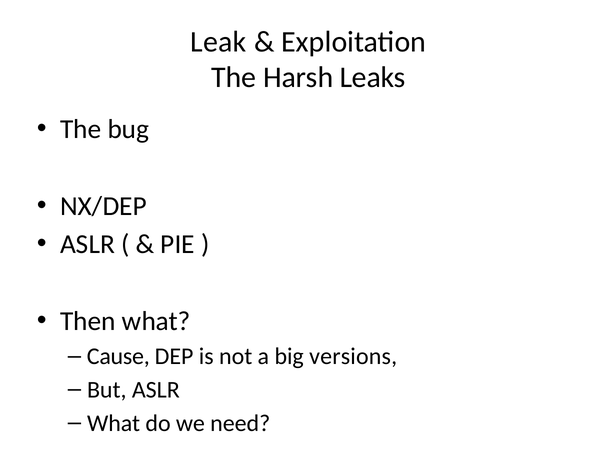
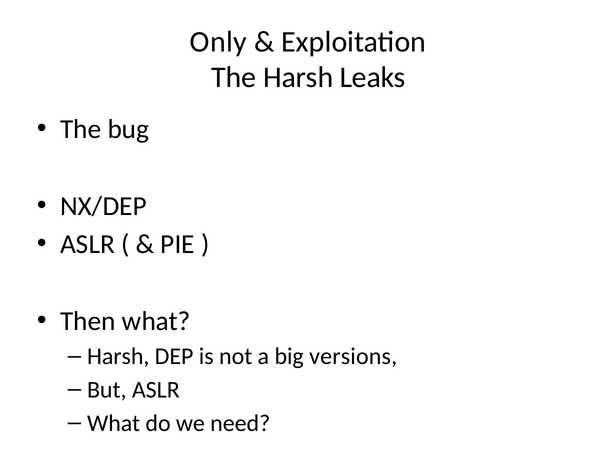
Leak: Leak -> Only (218, 42)
Cause: Cause -> Harsh (118, 356)
